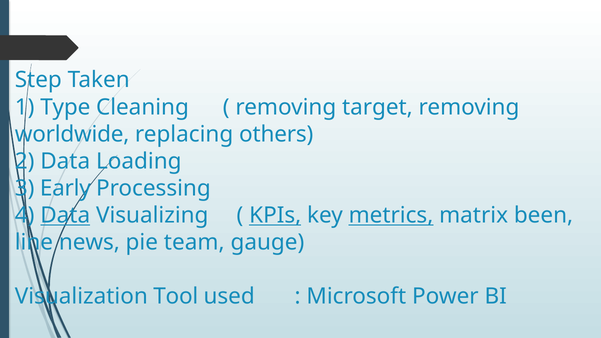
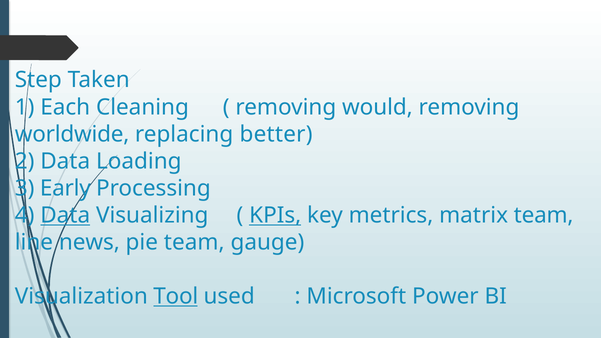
Type: Type -> Each (65, 107)
target: target -> would (377, 107)
others: others -> better (276, 134)
metrics underline: present -> none (391, 215)
matrix been: been -> team (544, 215)
Tool underline: none -> present (176, 296)
